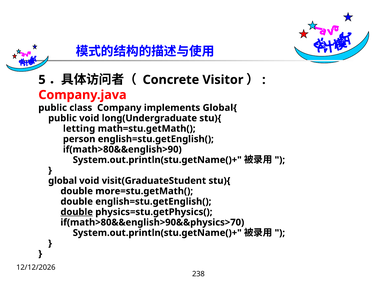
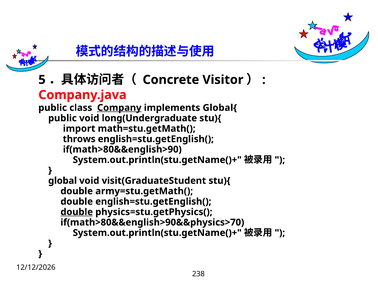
Company underline: none -> present (119, 108)
letting: letting -> import (79, 128)
person: person -> throws (79, 139)
more=stu.getMath(: more=stu.getMath( -> army=stu.getMath( (144, 191)
